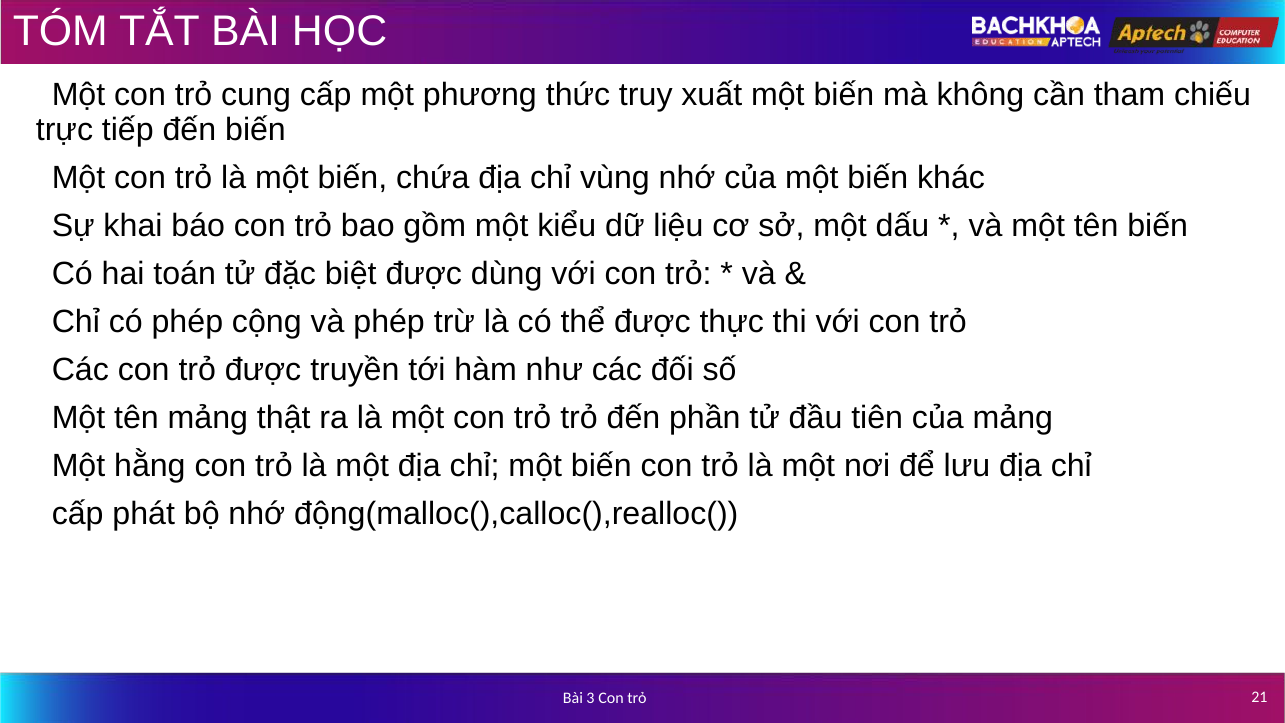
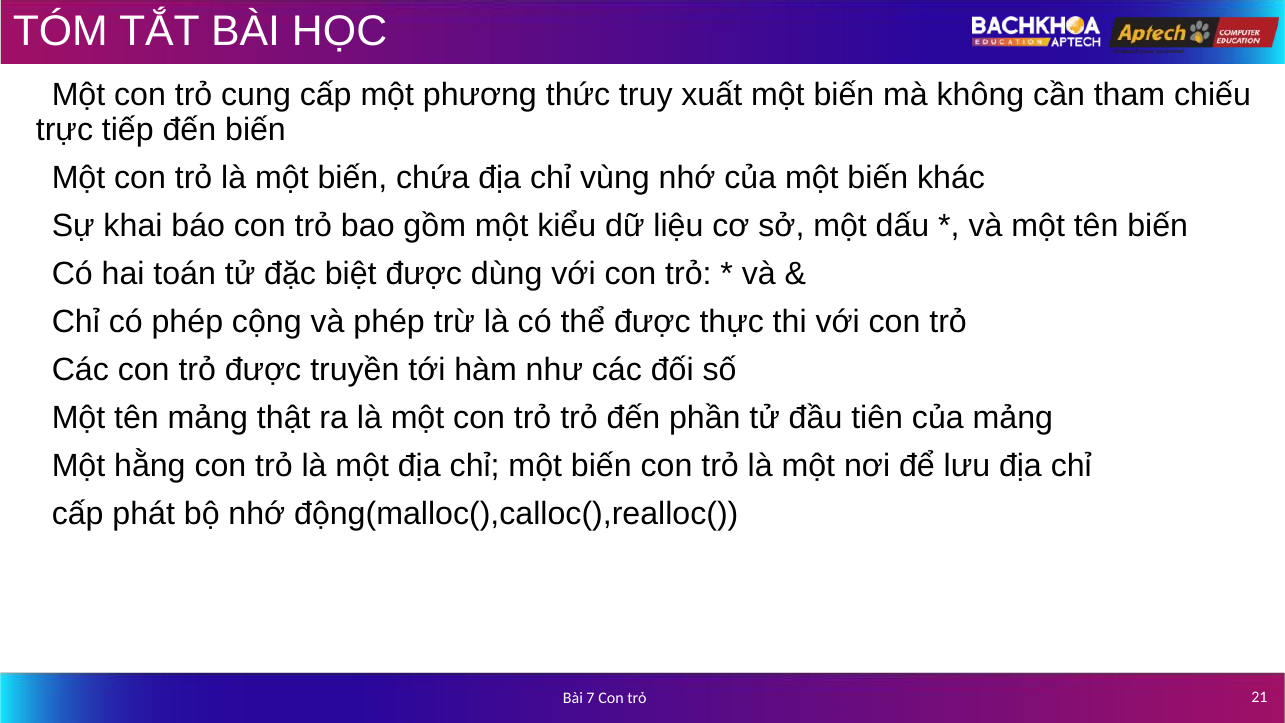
3: 3 -> 7 (591, 698)
